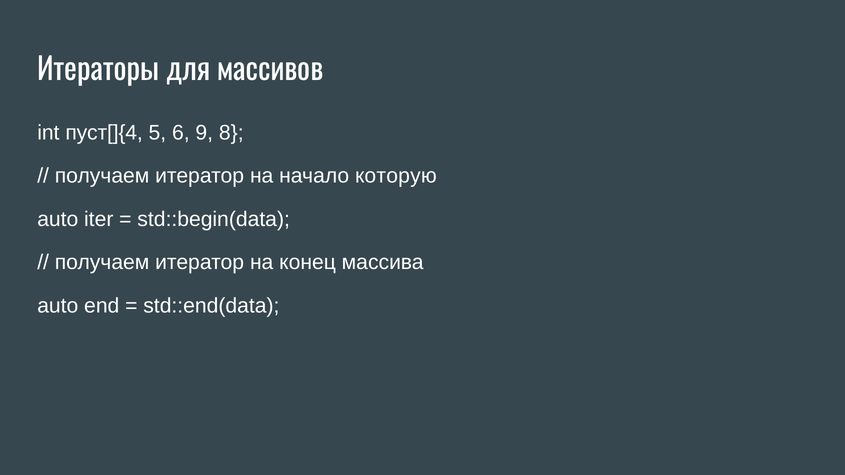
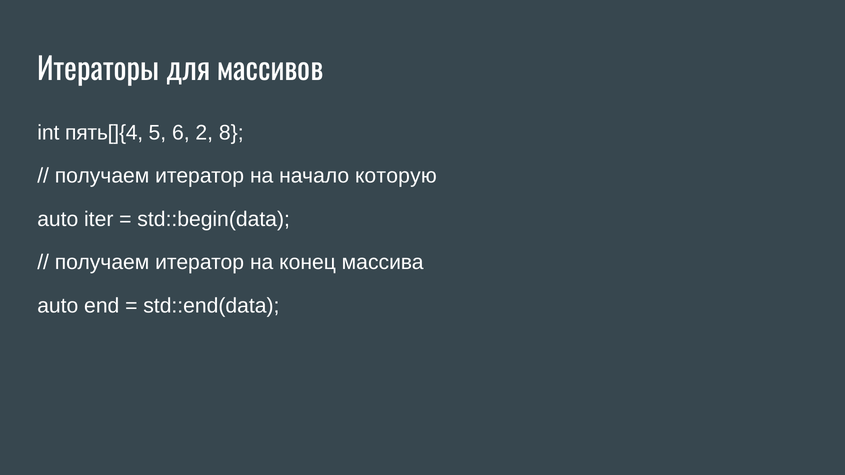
пуст[]{4: пуст[]{4 -> пять[]{4 (104, 133)
9: 9 -> 2 (204, 133)
